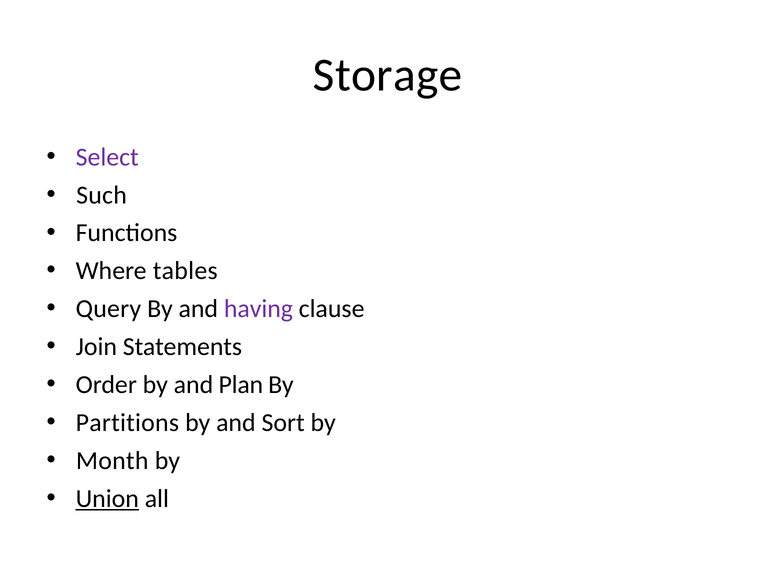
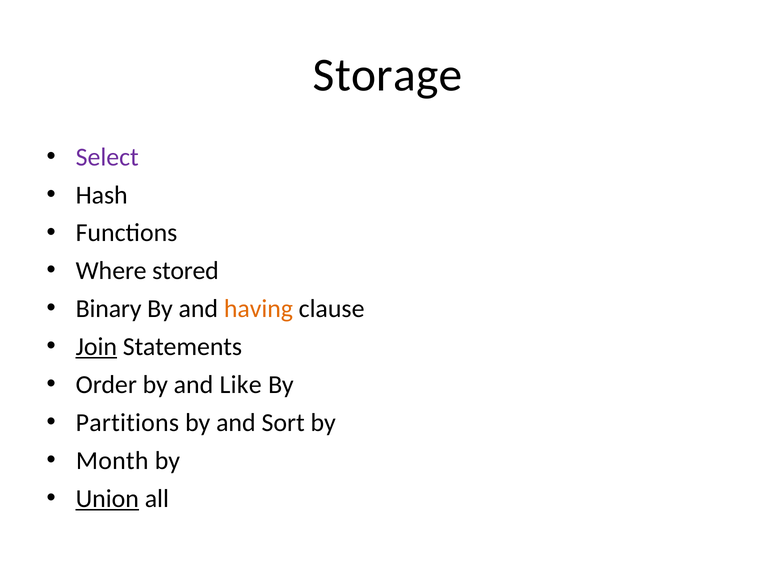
Such: Such -> Hash (102, 195)
tables: tables -> stored (185, 271)
Query: Query -> Binary (109, 309)
having colour: purple -> orange (258, 309)
Join underline: none -> present (96, 347)
Plan: Plan -> Like (241, 385)
